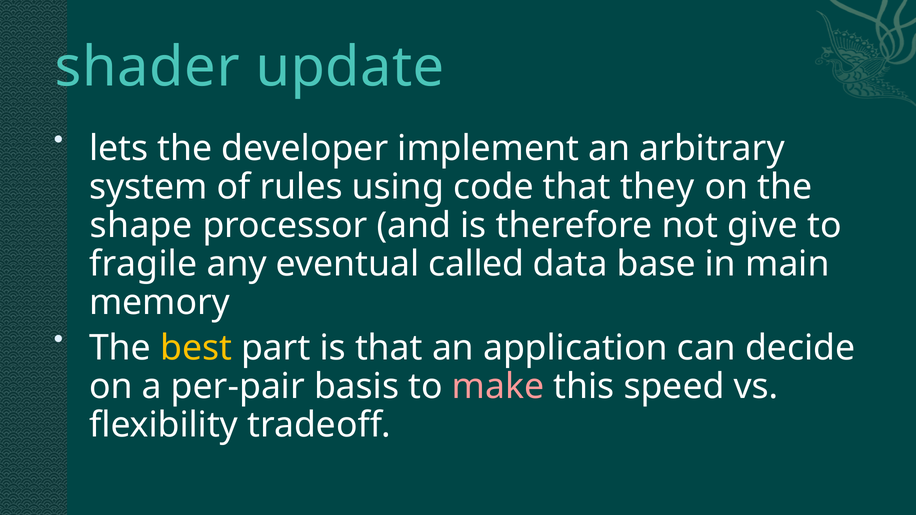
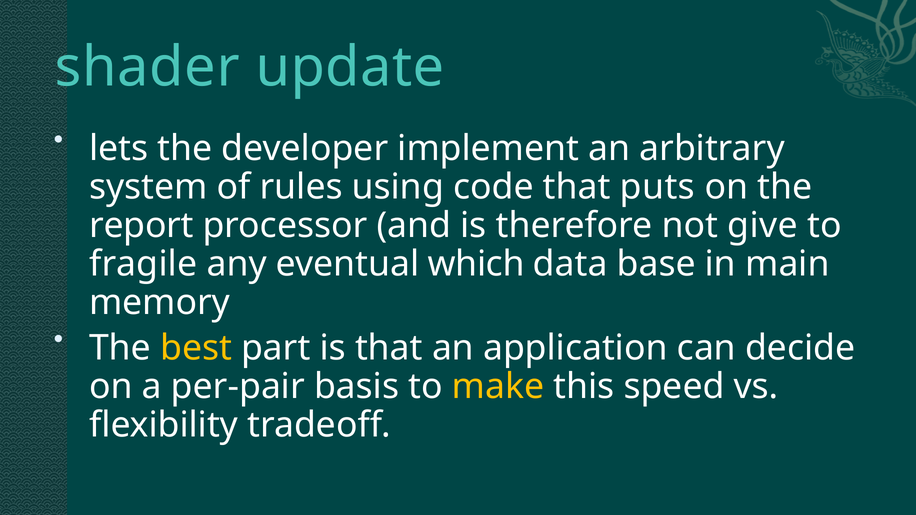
they: they -> puts (657, 187)
shape: shape -> report (141, 226)
called: called -> which (476, 264)
make colour: pink -> yellow (498, 387)
